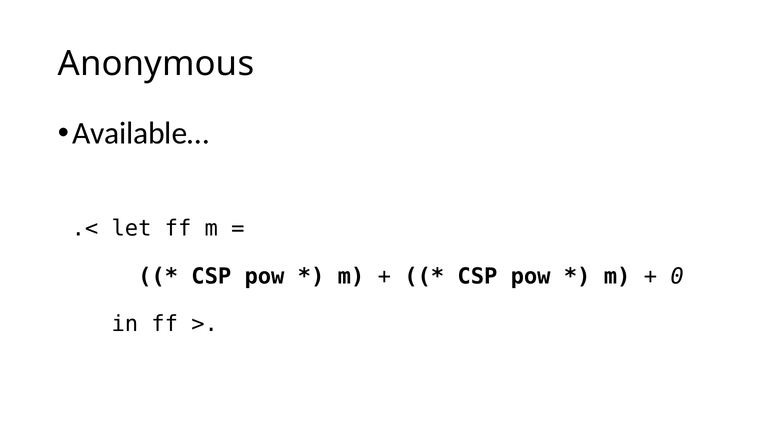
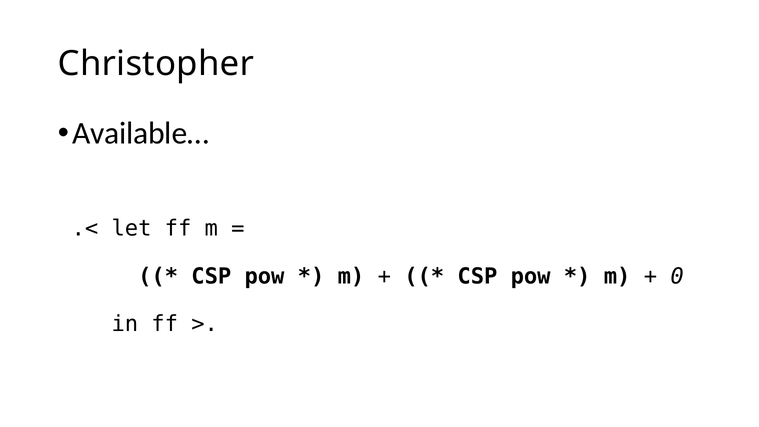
Anonymous: Anonymous -> Christopher (156, 64)
